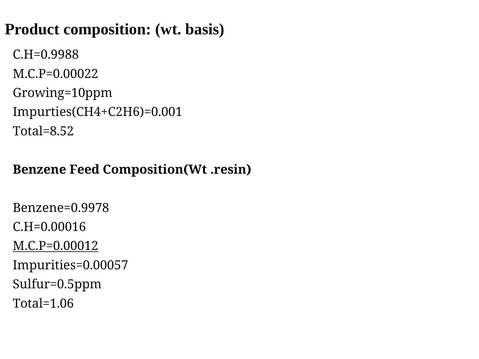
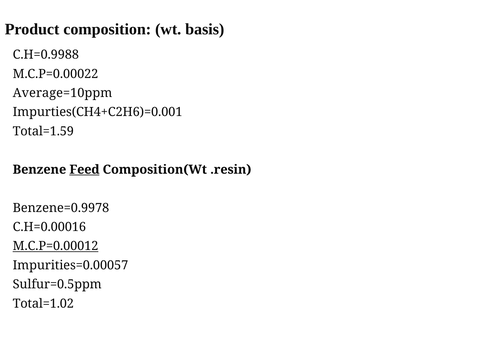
Growing=10ppm: Growing=10ppm -> Average=10ppm (62, 93)
Total=8.52: Total=8.52 -> Total=1.59 (43, 131)
Feed underline: none -> present (85, 170)
Total=1.06: Total=1.06 -> Total=1.02 (43, 304)
